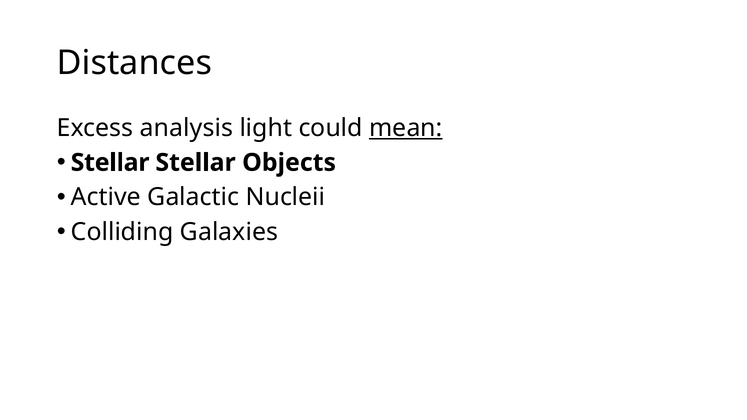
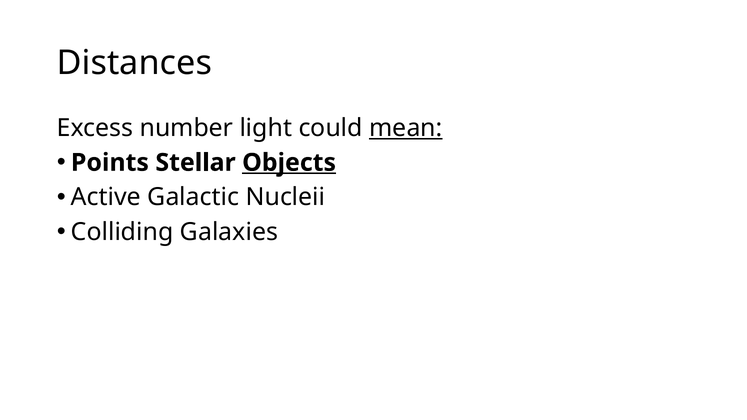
analysis: analysis -> number (186, 128)
Stellar: Stellar -> Points (110, 163)
Objects underline: none -> present (289, 163)
